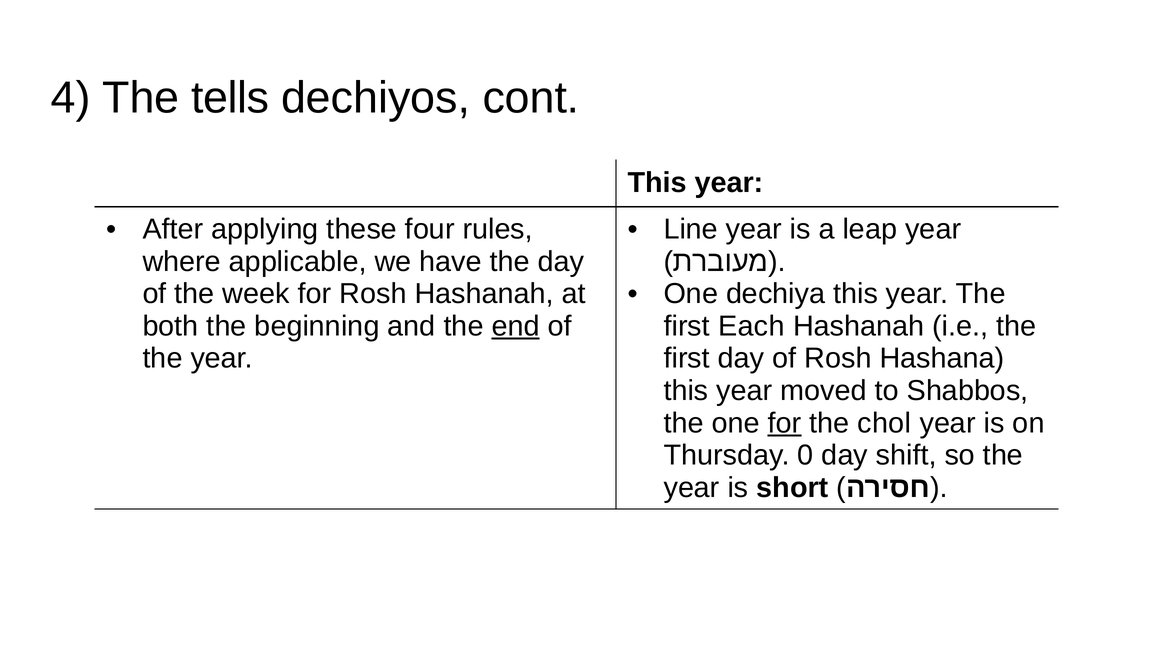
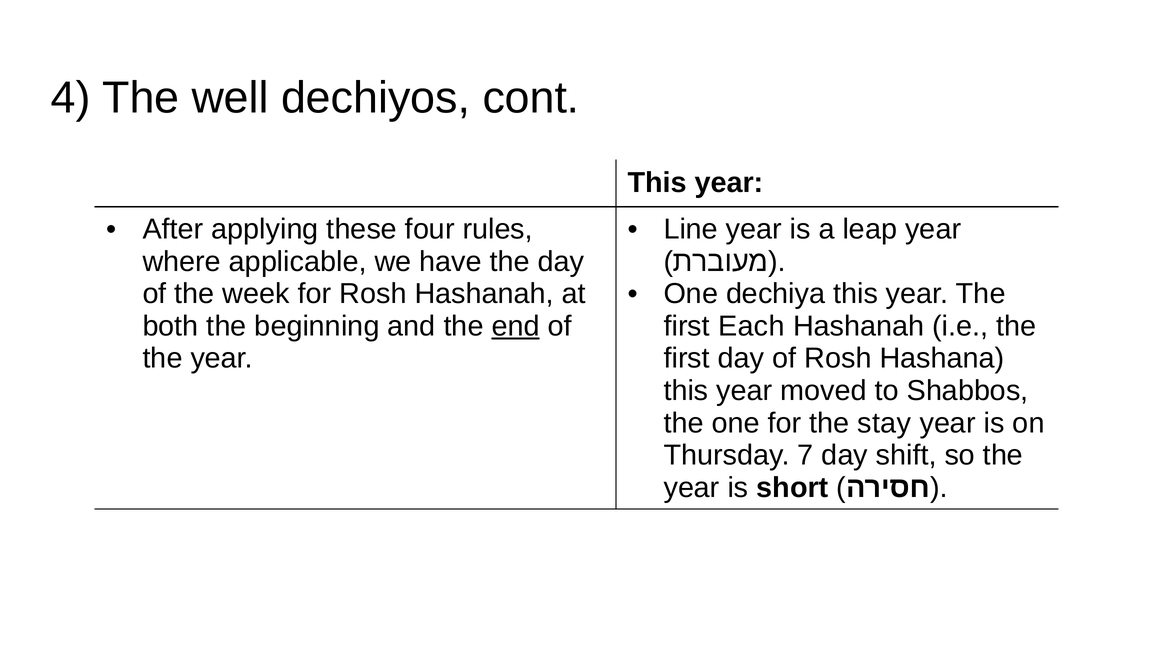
tells: tells -> well (230, 98)
for underline: present -> none (784, 423)
chol: chol -> stay (884, 423)
0: 0 -> 7 (805, 455)
